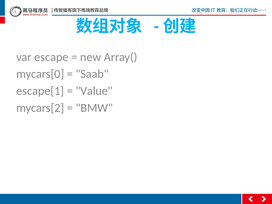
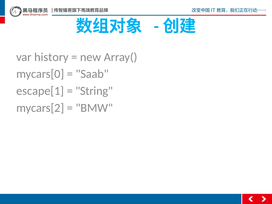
escape: escape -> history (51, 57)
Value: Value -> String (94, 91)
